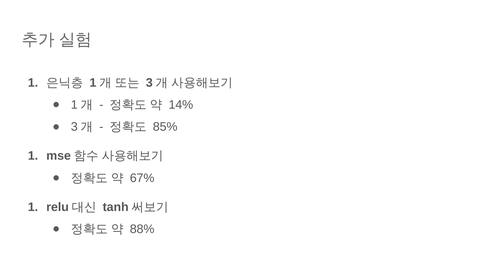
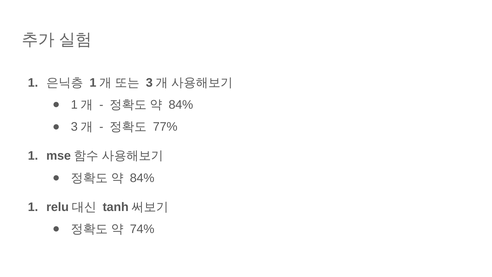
14%: 14% -> 84% (181, 105)
85%: 85% -> 77% (165, 127)
67%: 67% -> 84% (142, 178)
88%: 88% -> 74% (142, 229)
